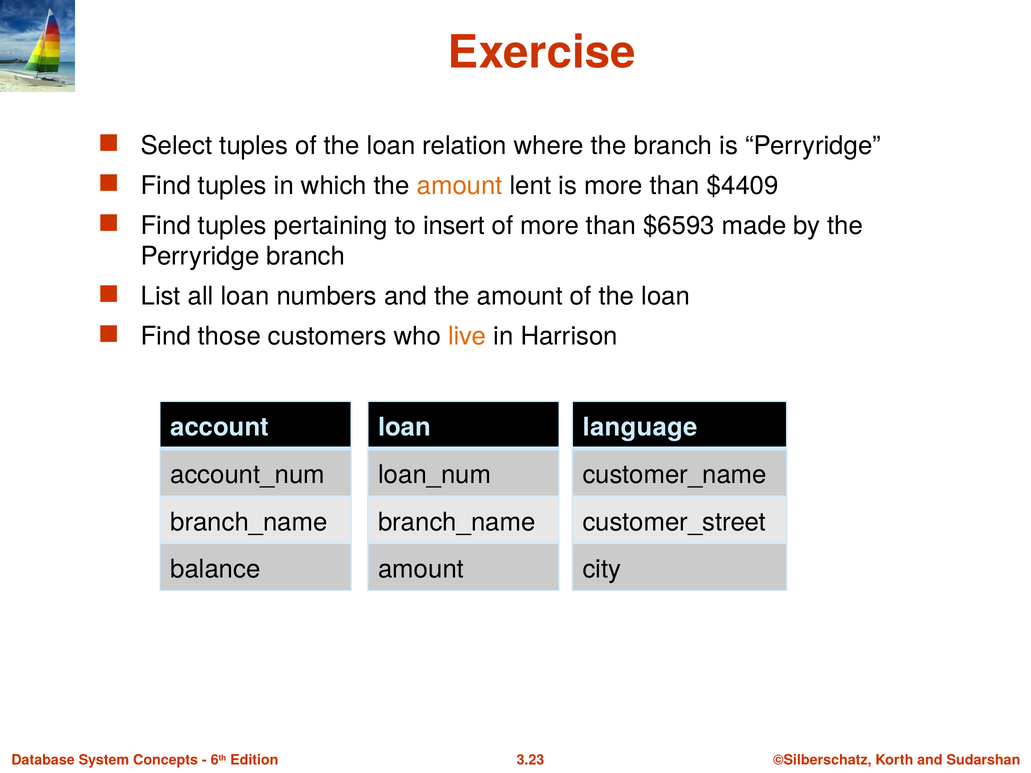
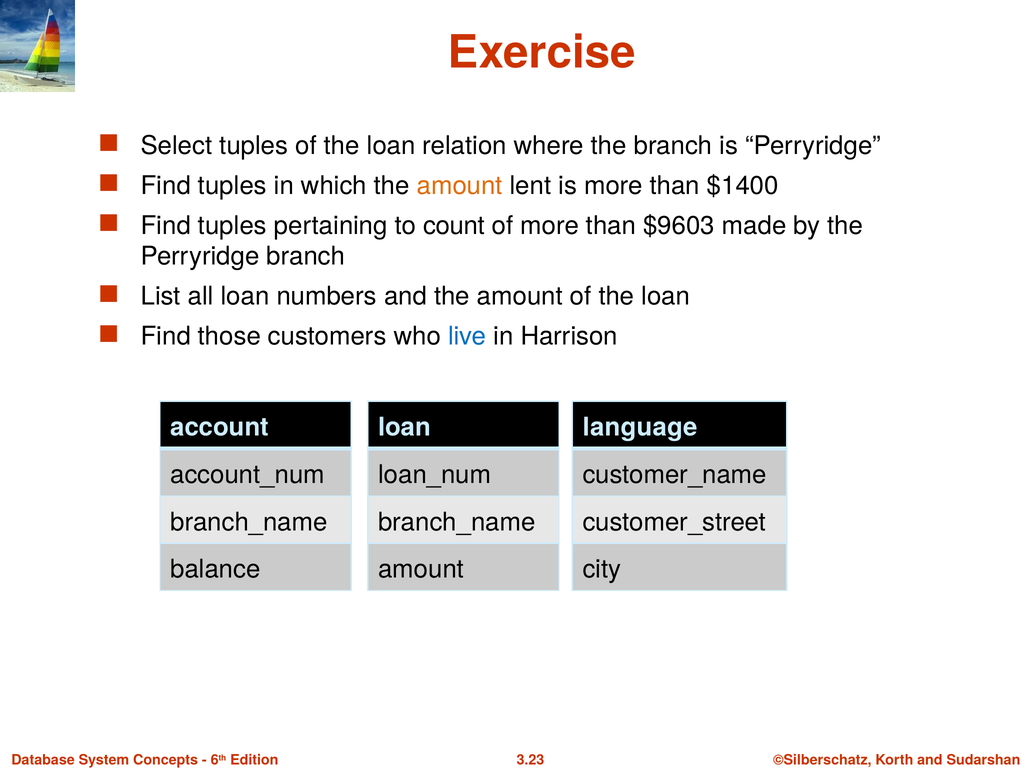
$4409: $4409 -> $1400 (743, 186)
insert: insert -> count (454, 226)
$6593: $6593 -> $9603 (679, 226)
live colour: orange -> blue (467, 336)
